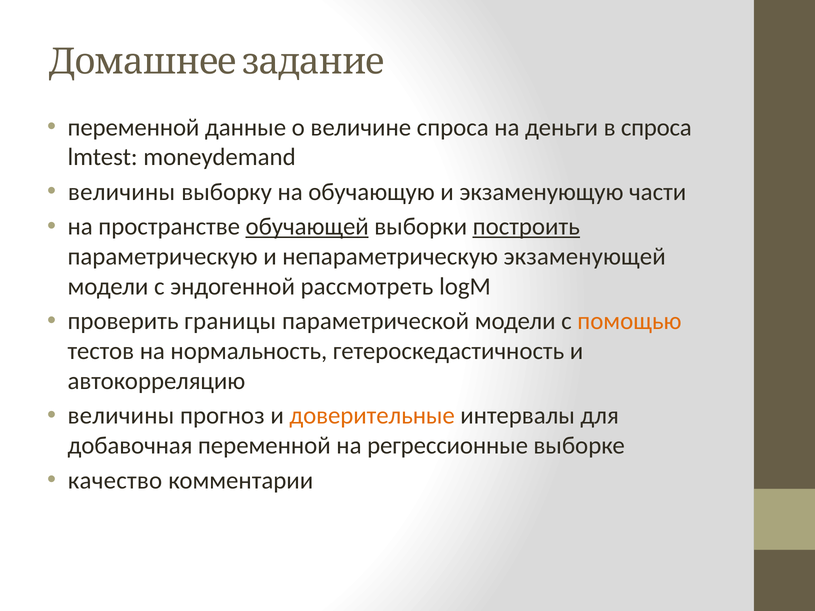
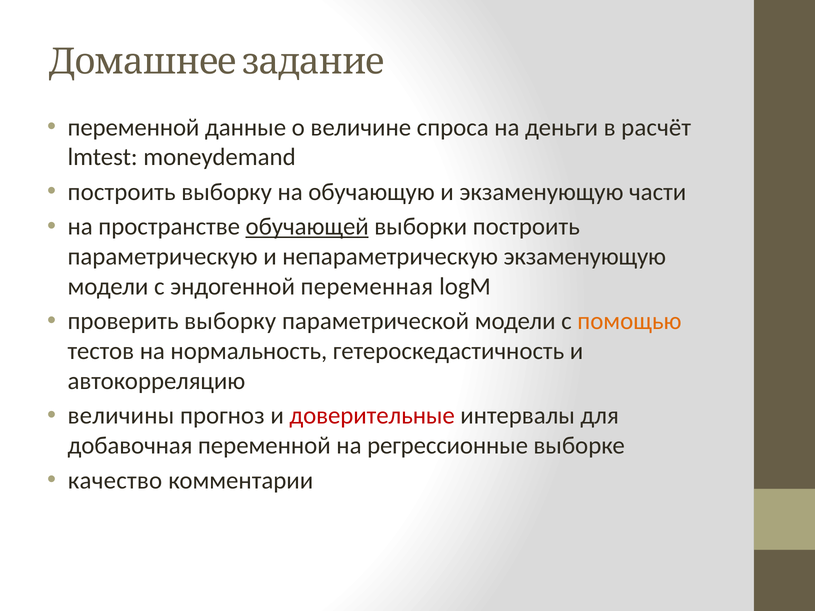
в спроса: спроса -> расчёт (656, 127)
величины: величины -> построить (122, 192)
построить underline: present -> none (526, 227)
непараметрическую экзаменующей: экзаменующей -> экзаменующую (585, 257)
рассмотреть: рассмотреть -> переменная (367, 287)
проверить границы: границы -> выборку (230, 321)
доверительные colour: orange -> red (372, 416)
